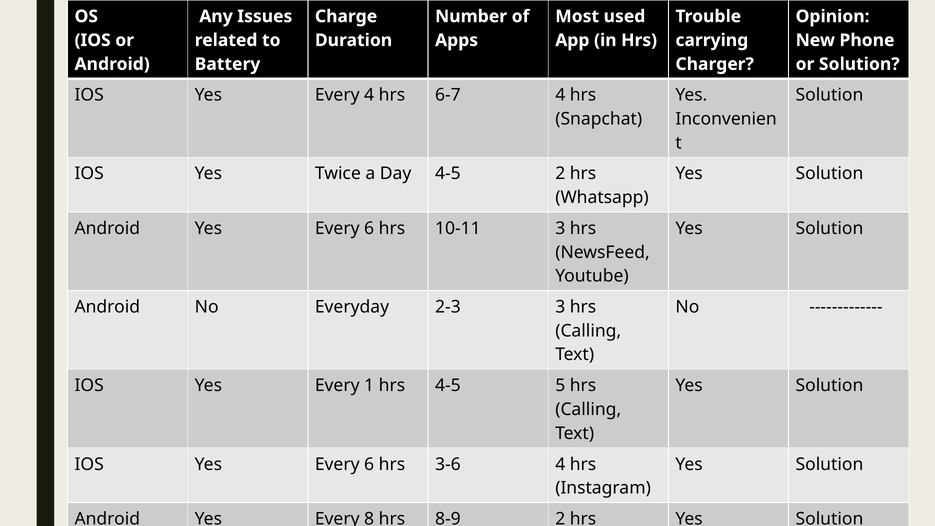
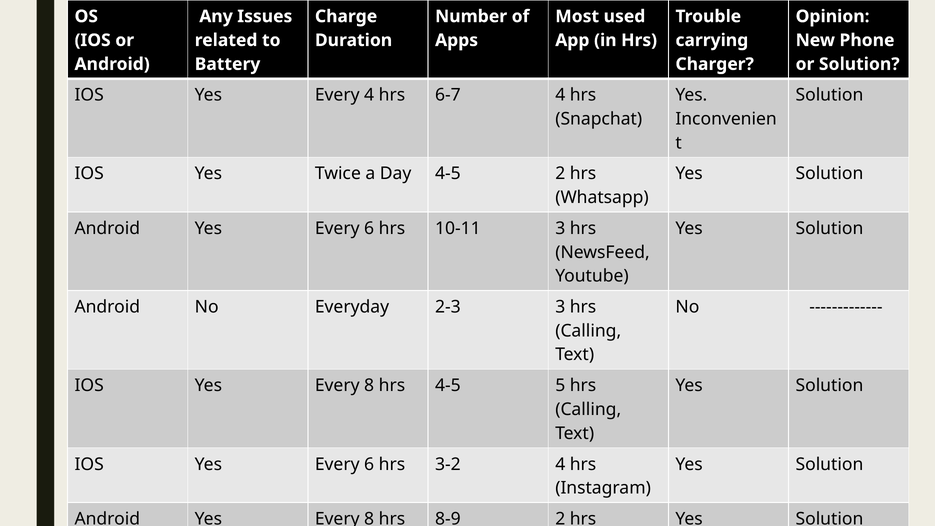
IOS Yes Every 1: 1 -> 8 (369, 386)
3-6: 3-6 -> 3-2 (448, 464)
